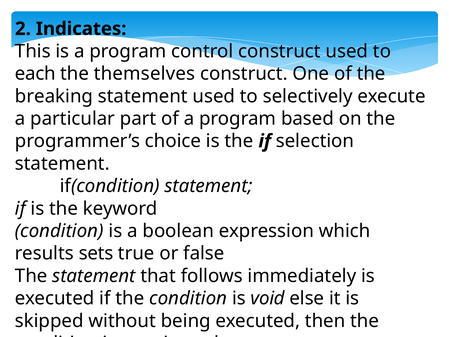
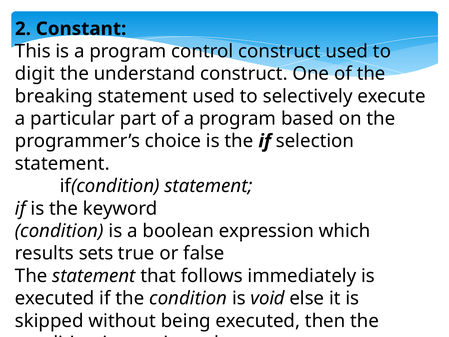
Indicates: Indicates -> Constant (81, 29)
each: each -> digit (35, 74)
themselves: themselves -> understand (145, 74)
